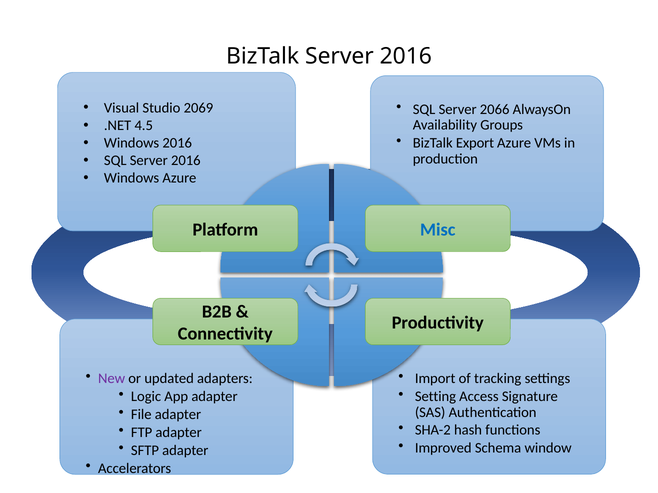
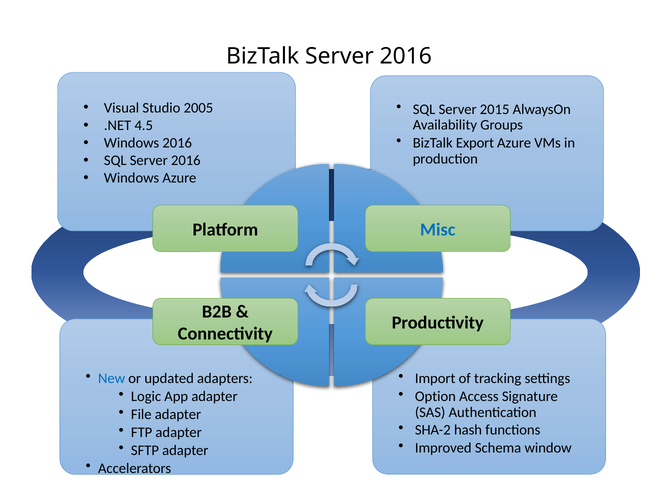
2069: 2069 -> 2005 (198, 108)
2066: 2066 -> 2015 (495, 109)
New colour: purple -> blue (112, 379)
Setting: Setting -> Option (435, 397)
